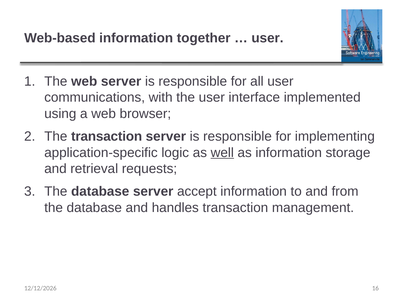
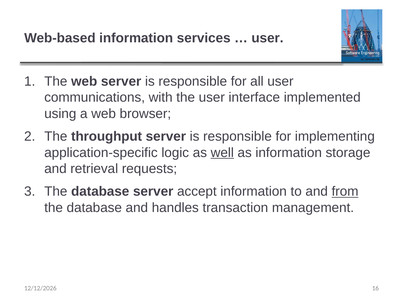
together: together -> services (204, 38)
The transaction: transaction -> throughput (107, 137)
from underline: none -> present (345, 192)
